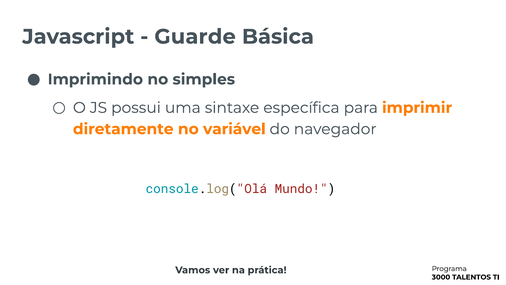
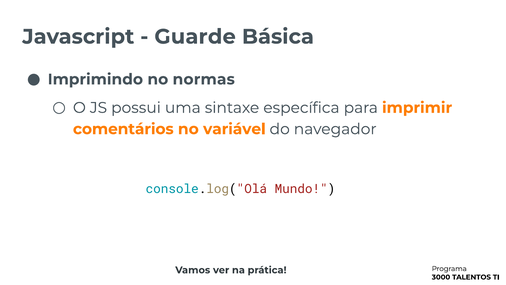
simples: simples -> normas (204, 79)
diretamente: diretamente -> comentários (123, 129)
